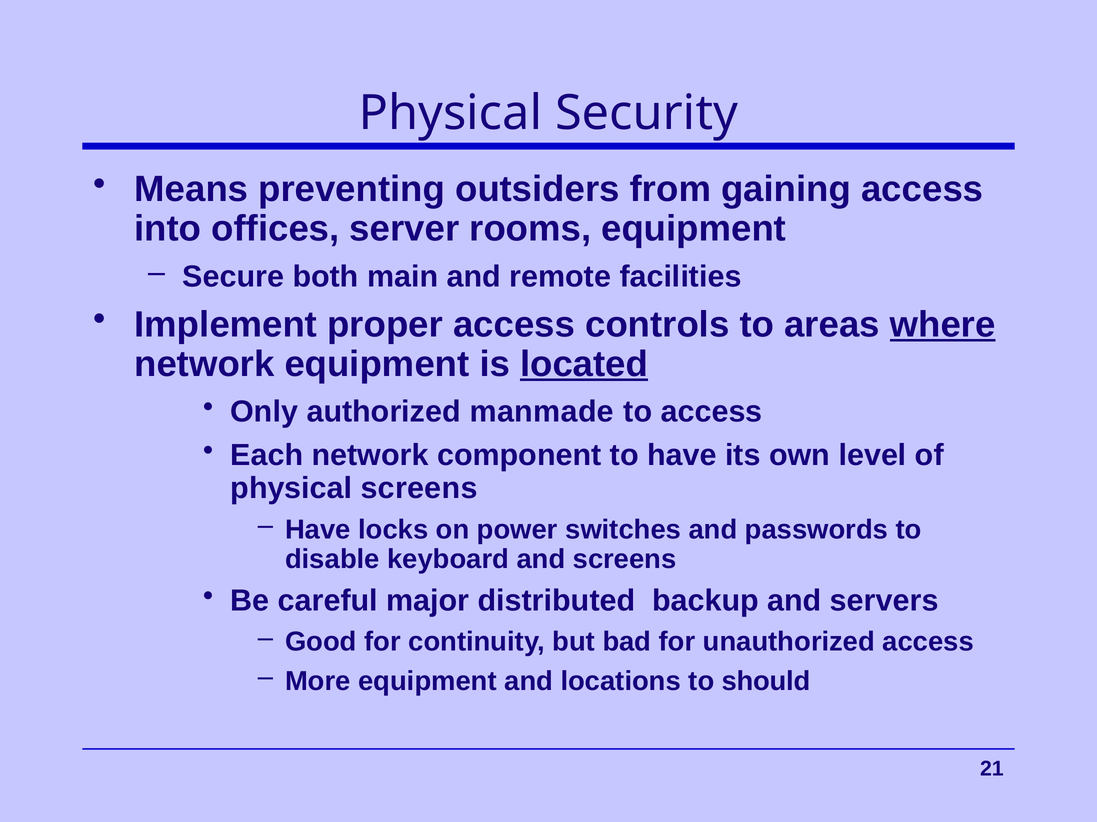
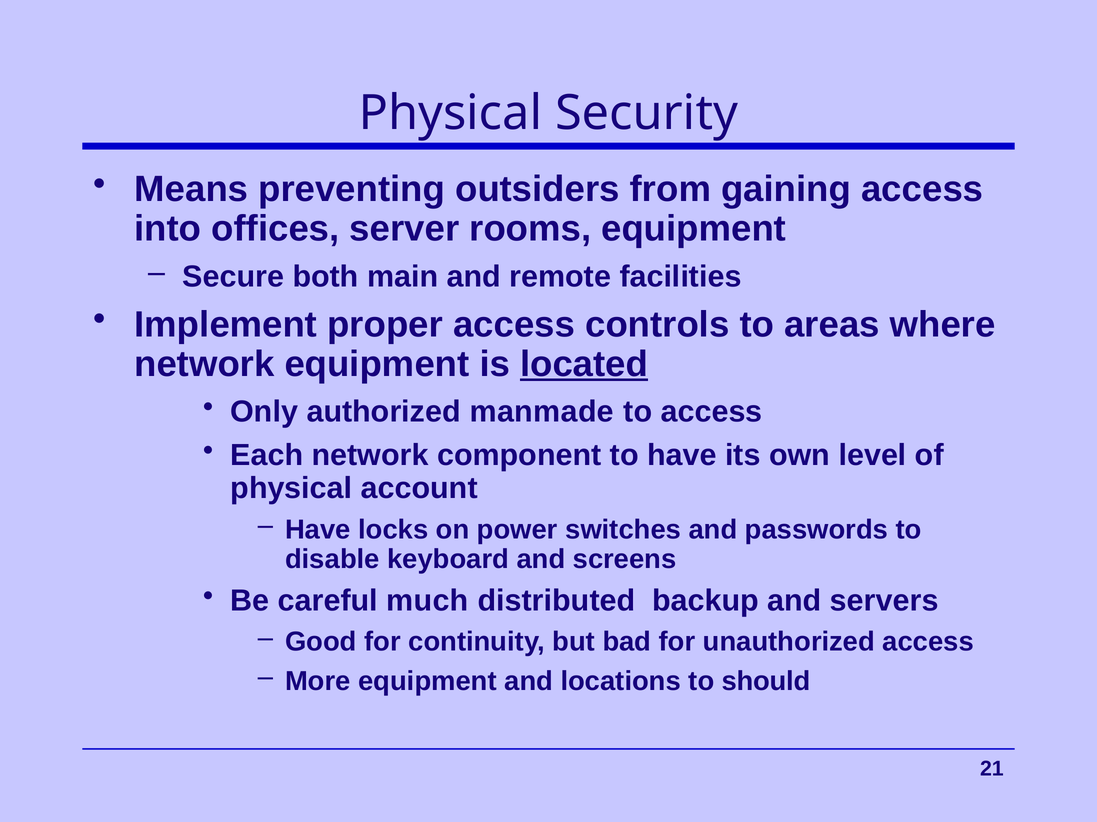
where underline: present -> none (943, 325)
physical screens: screens -> account (419, 489)
major: major -> much (428, 601)
